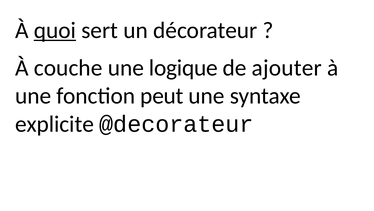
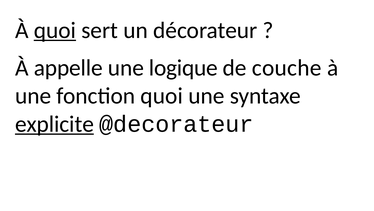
couche: couche -> appelle (68, 68)
ajouter: ajouter -> couche (287, 68)
fonction peut: peut -> quoi (162, 96)
explicite underline: none -> present (54, 124)
